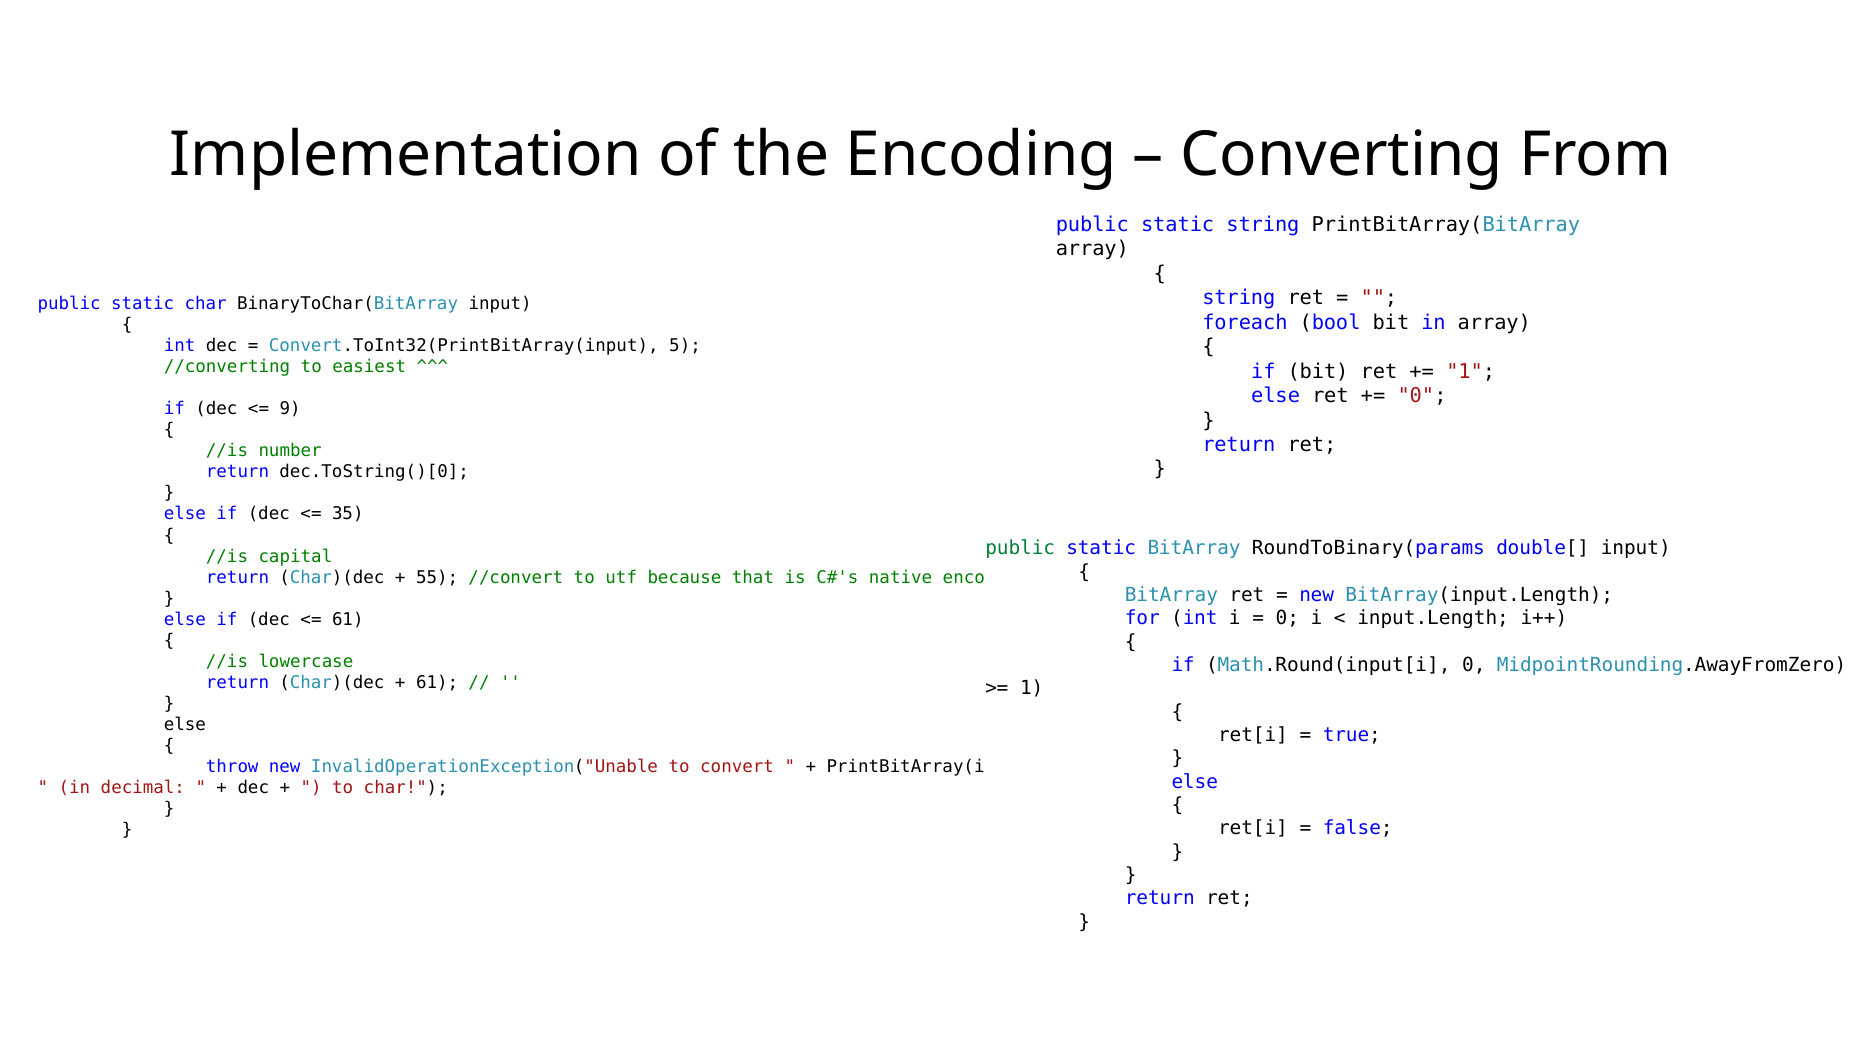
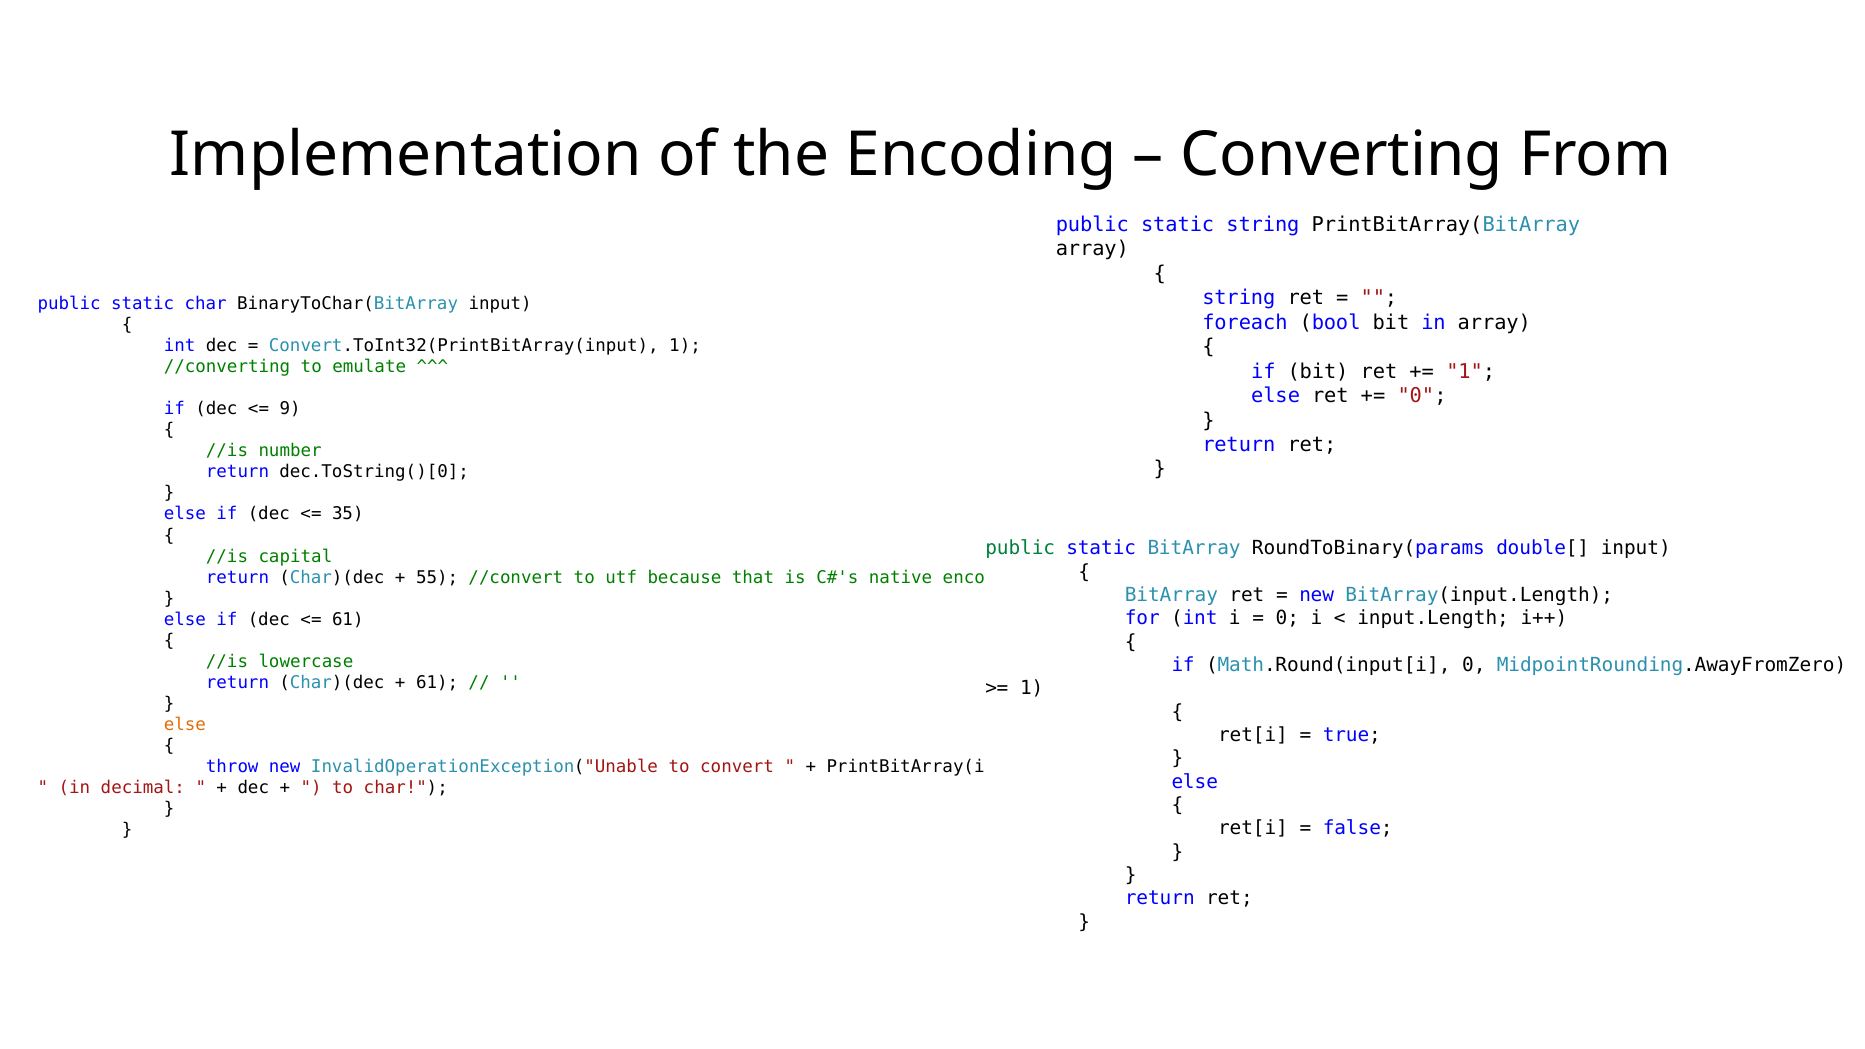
Convert.ToInt32(PrintBitArray(input 5: 5 -> 1 (685, 346)
easiest: easiest -> emulate (369, 367)
else colour: black -> orange (185, 725)
